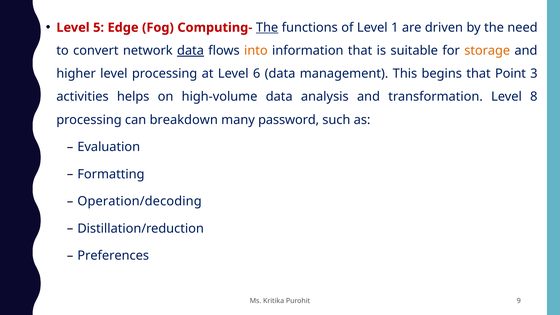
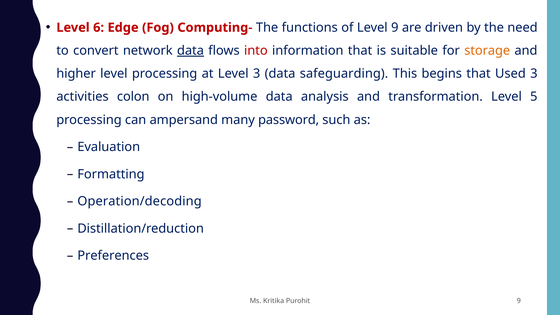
5: 5 -> 6 (99, 28)
The underline: present -> none (267, 28)
Level 1: 1 -> 9 (395, 28)
into colour: orange -> red (256, 51)
Level 6: 6 -> 3 (257, 74)
management: management -> safeguarding (344, 74)
Point: Point -> Used (510, 74)
helps: helps -> colon (133, 97)
8: 8 -> 5 (534, 97)
breakdown: breakdown -> ampersand (184, 120)
